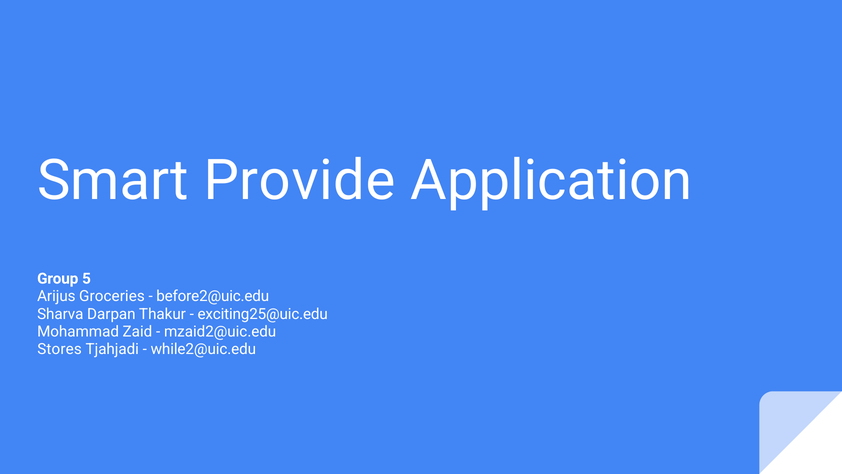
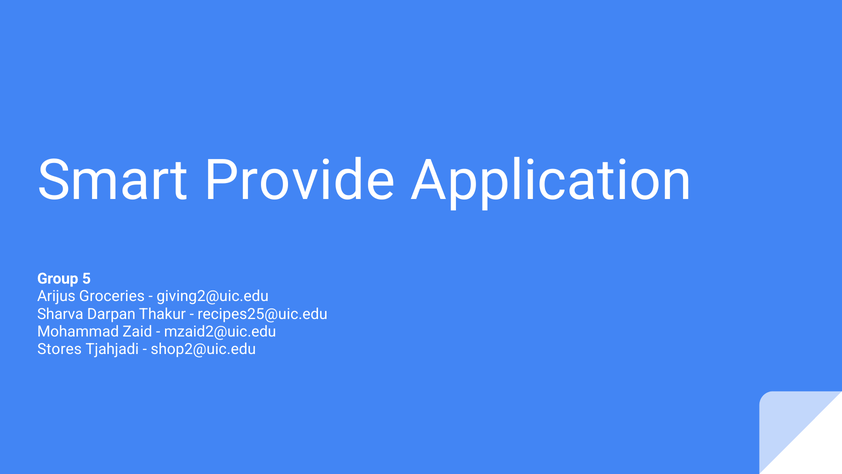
before2@uic.edu: before2@uic.edu -> giving2@uic.edu (213, 296)
exciting25@uic.edu: exciting25@uic.edu -> recipes25@uic.edu (263, 314)
while2@uic.edu: while2@uic.edu -> shop2@uic.edu (203, 349)
